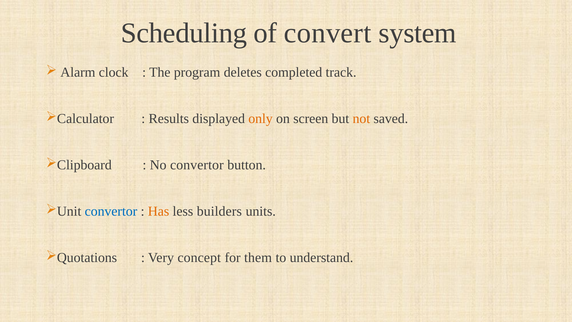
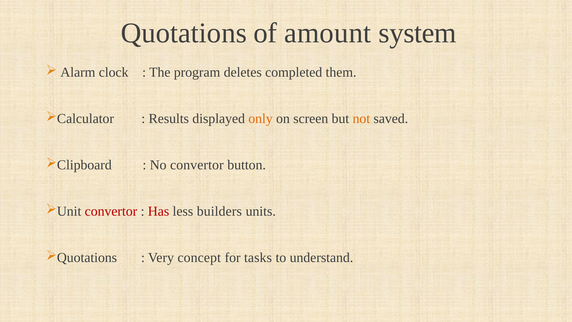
Scheduling: Scheduling -> Quotations (184, 33)
convert: convert -> amount (328, 33)
track: track -> them (341, 72)
convertor colour: blue -> red (111, 211)
Has colour: orange -> red (159, 211)
them: them -> tasks (258, 257)
